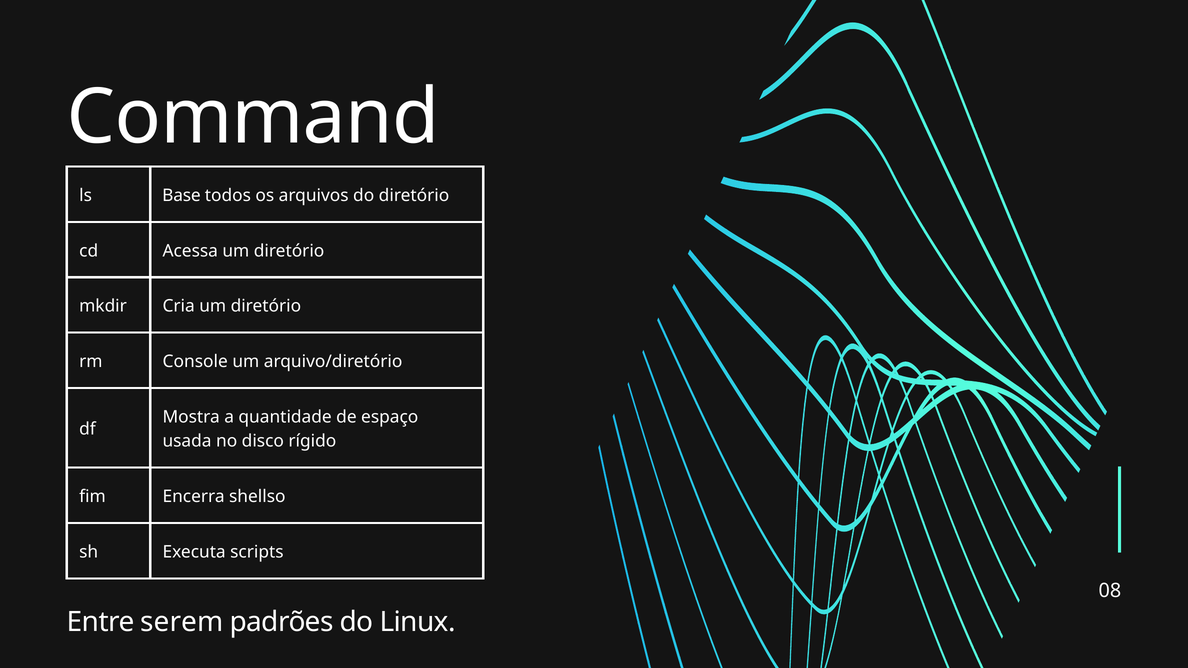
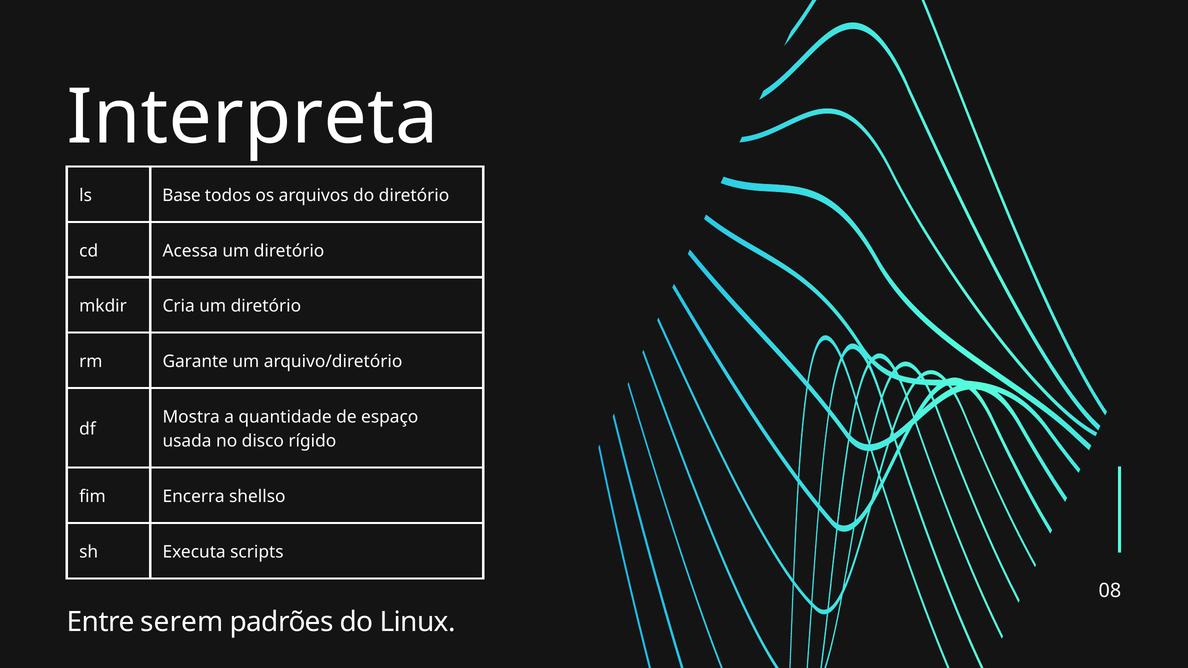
Command: Command -> Interpreta (253, 118)
Console: Console -> Garante (195, 362)
